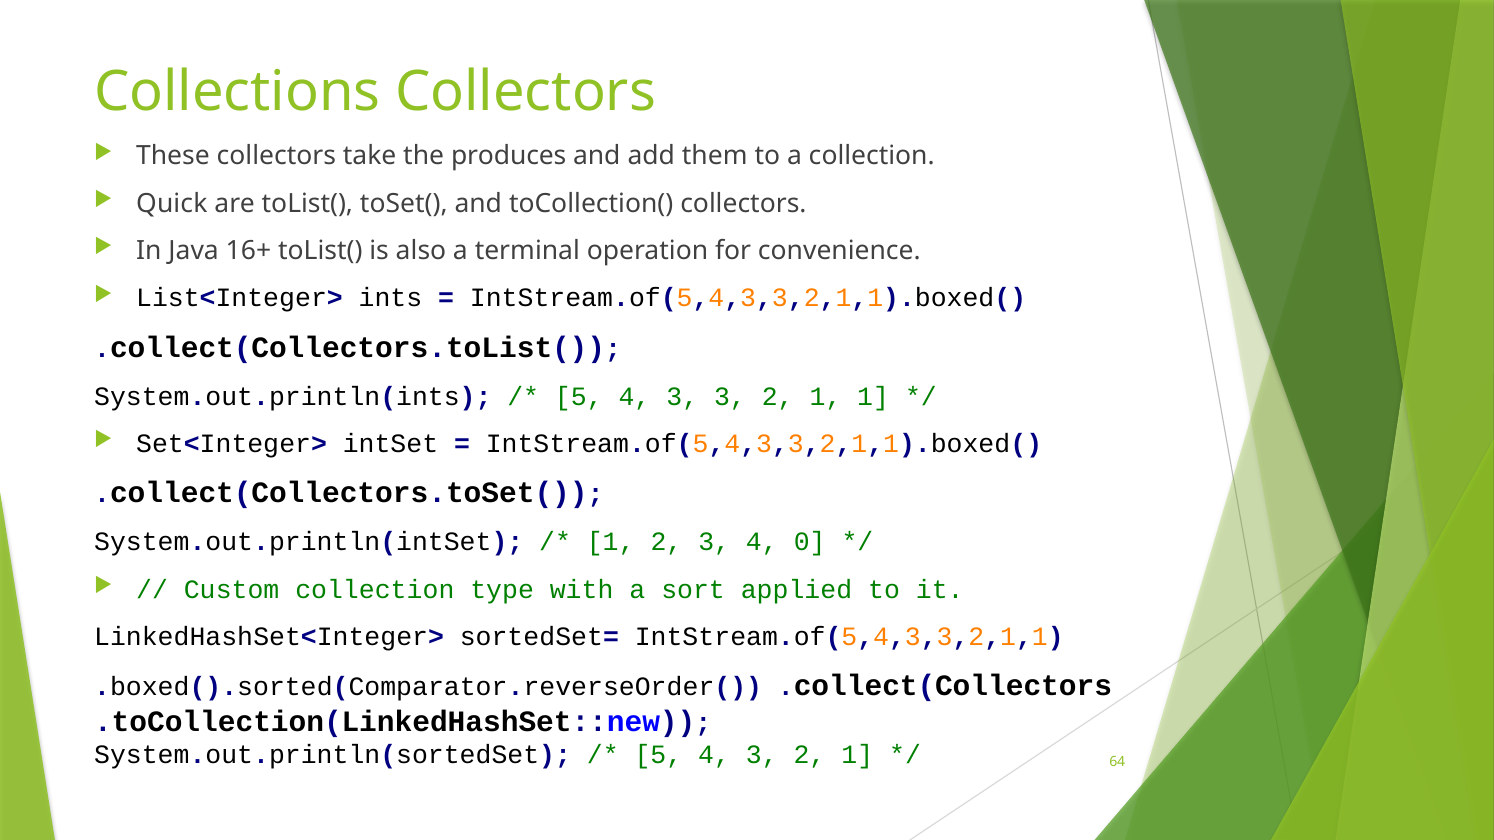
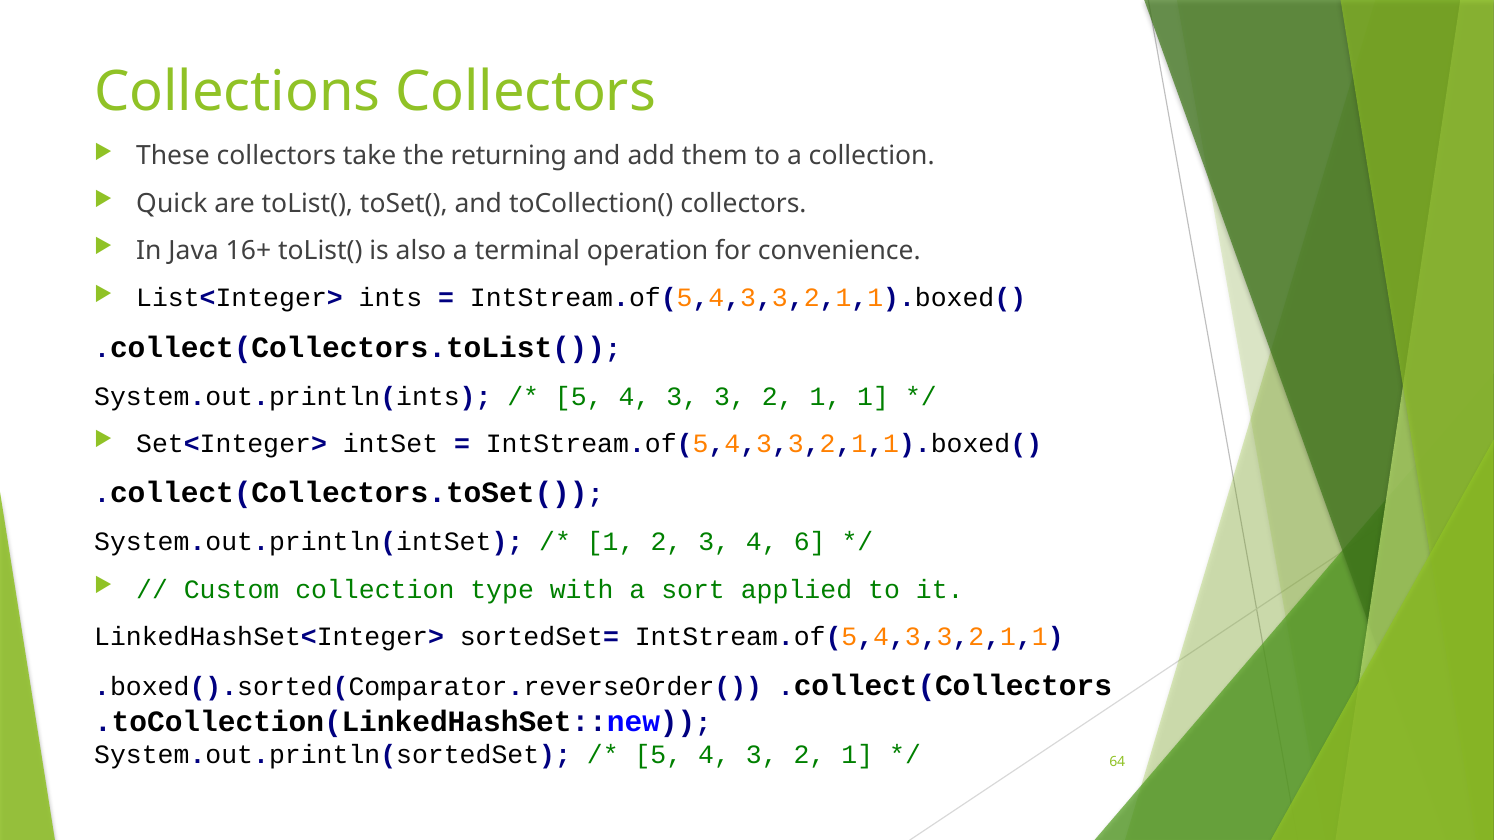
produces: produces -> returning (509, 156)
0: 0 -> 6 (810, 542)
